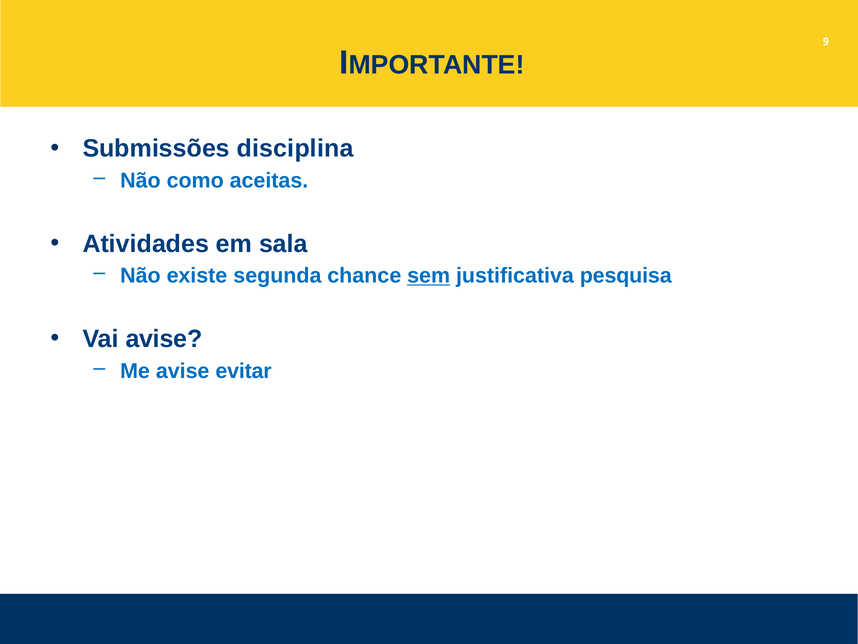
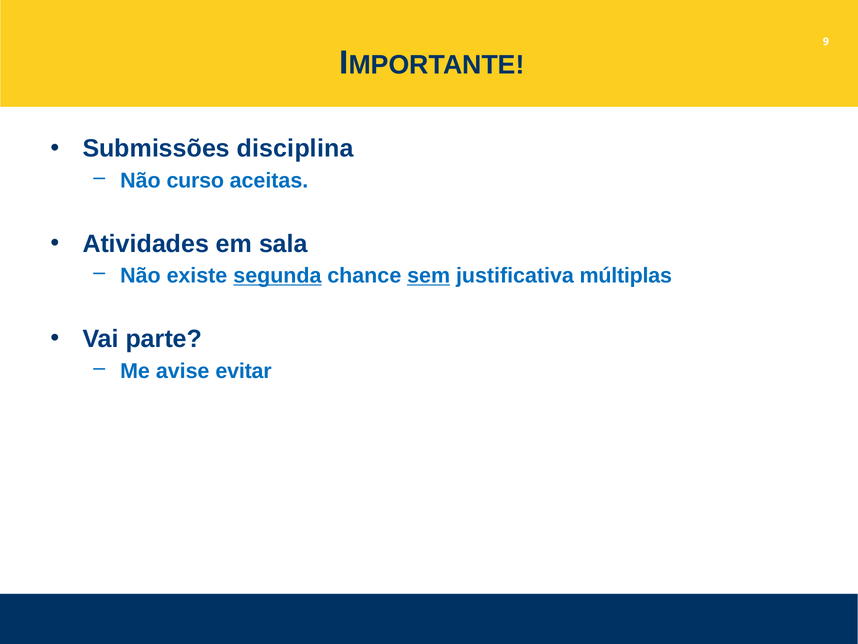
como: como -> curso (195, 180)
segunda underline: none -> present (277, 276)
pesquisa: pesquisa -> múltiplas (626, 276)
Vai avise: avise -> parte (164, 339)
